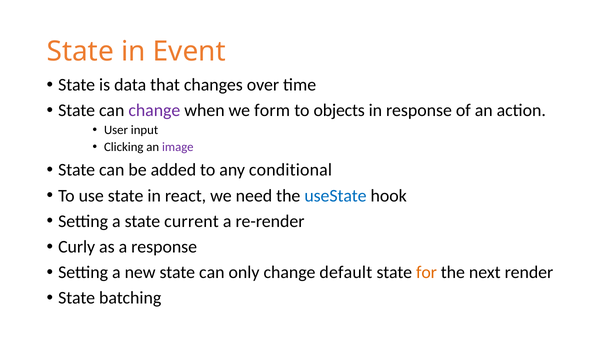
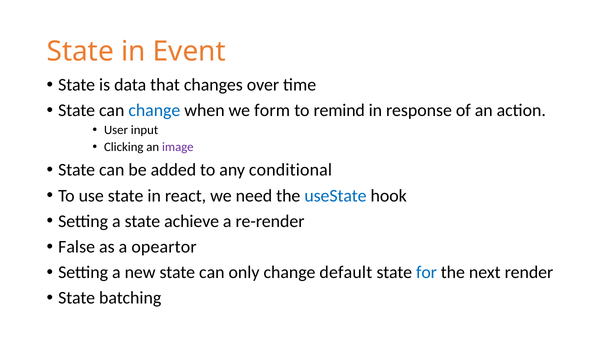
change colour: purple -> blue (154, 111)
objects: objects -> remind (339, 111)
current: current -> achieve (192, 221)
Curly: Curly -> False (77, 247)
a response: response -> opeartor (164, 247)
for colour: orange -> blue (426, 273)
